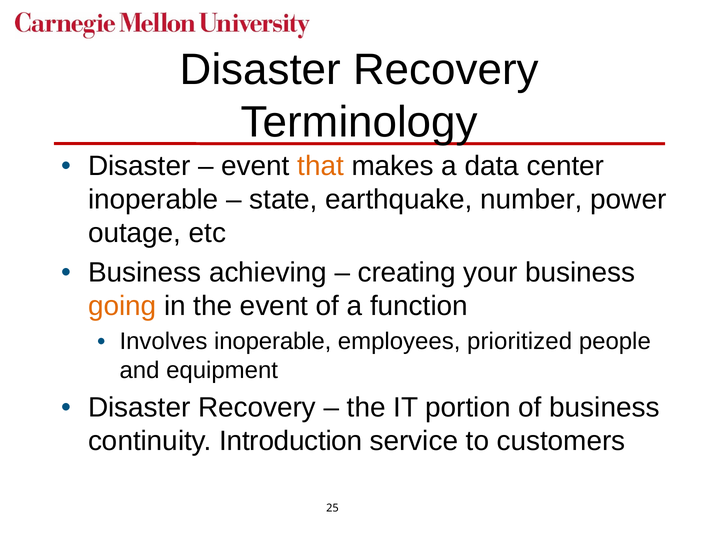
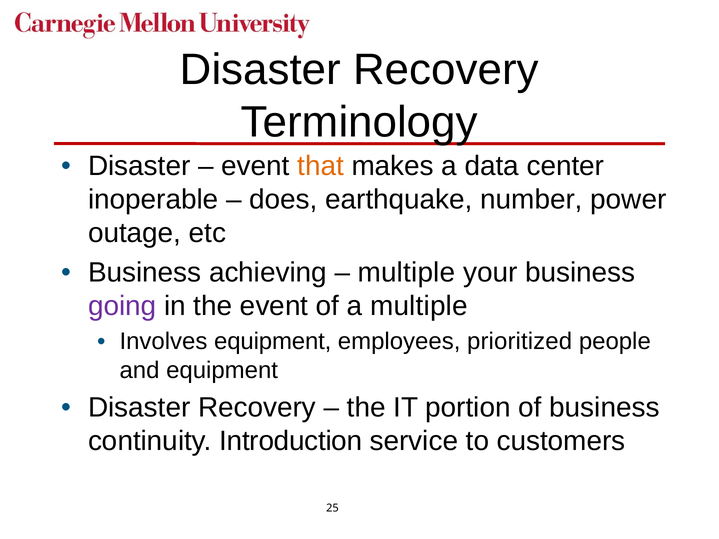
state: state -> does (283, 200)
creating: creating -> multiple (407, 272)
going colour: orange -> purple (122, 306)
a function: function -> multiple (419, 306)
Involves inoperable: inoperable -> equipment (273, 342)
